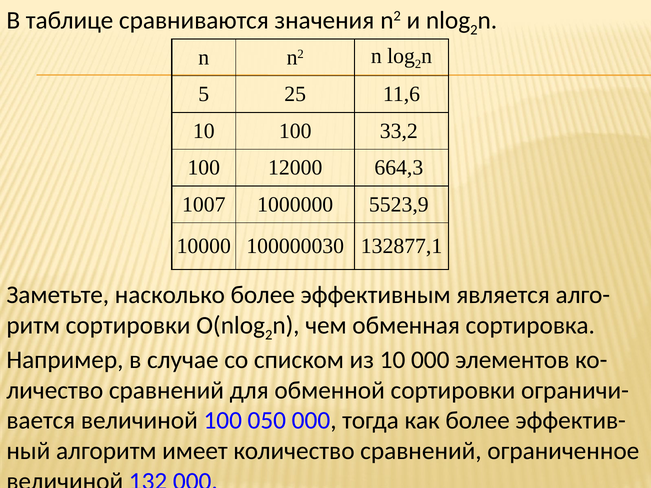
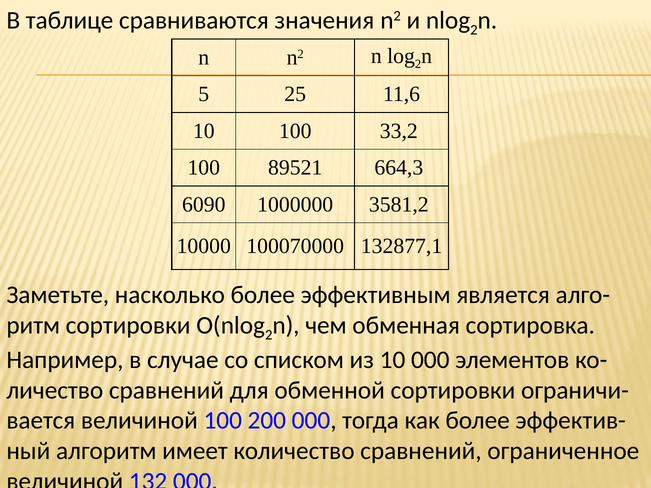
12000: 12000 -> 89521 (295, 168)
1007: 1007 -> 6090 (204, 205)
5523,9: 5523,9 -> 3581,2 (399, 205)
100000030: 100000030 -> 100070000 (295, 246)
050: 050 -> 200 (267, 421)
